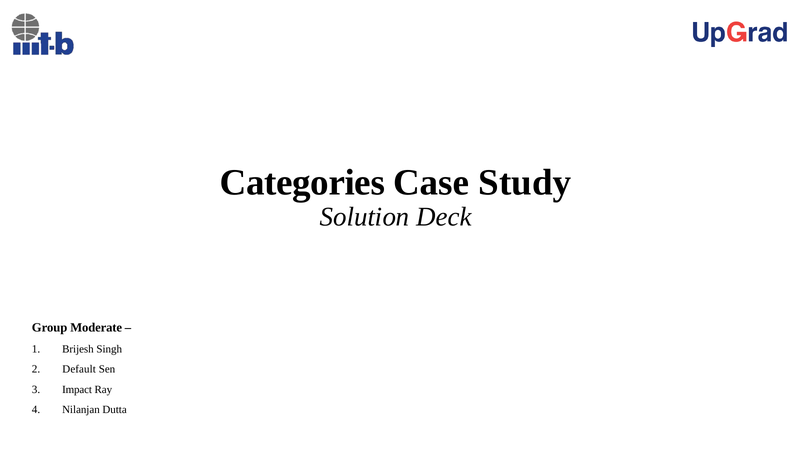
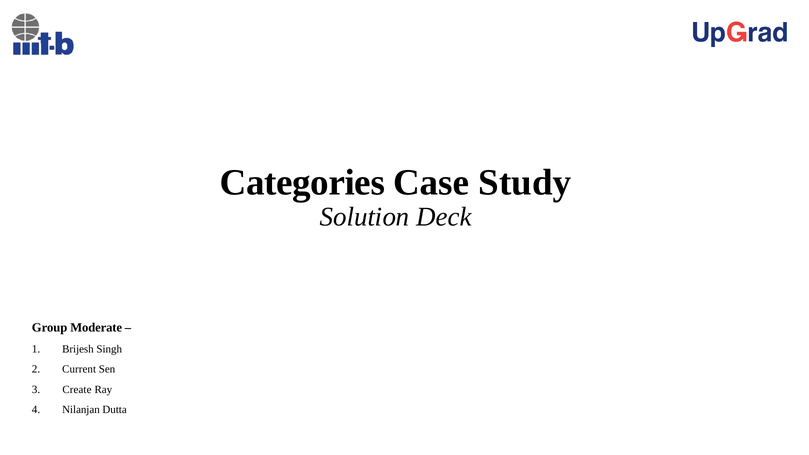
Default: Default -> Current (79, 369)
Impact: Impact -> Create (77, 390)
